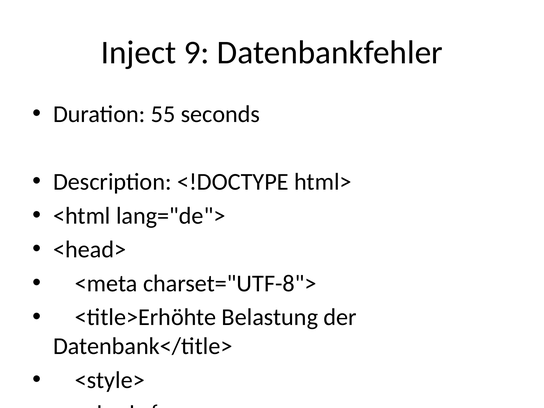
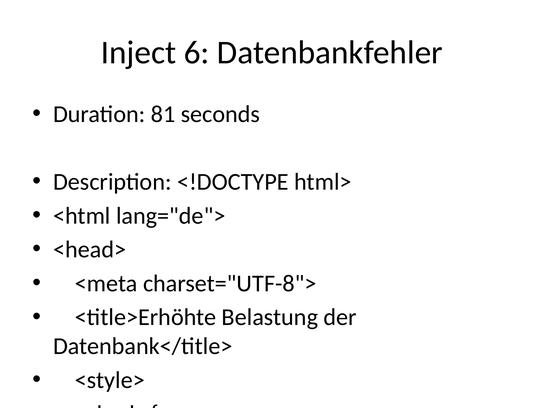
9: 9 -> 6 (197, 53)
55: 55 -> 81 (163, 114)
